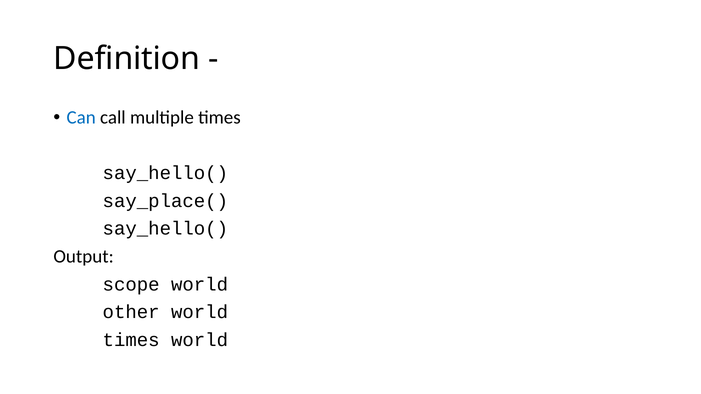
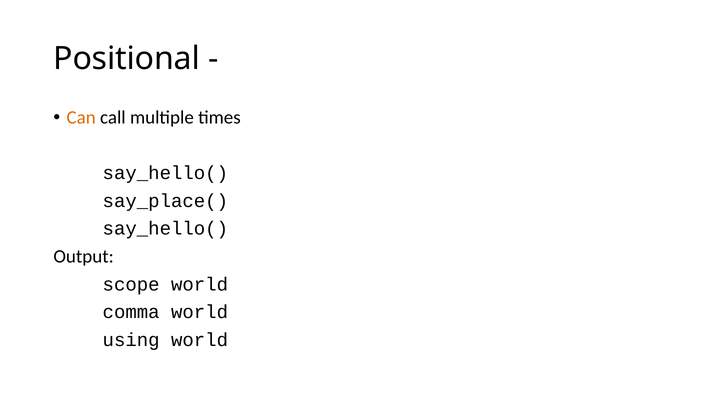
Definition: Definition -> Positional (127, 59)
Can colour: blue -> orange (81, 118)
other: other -> comma (131, 312)
times: times -> using (131, 340)
